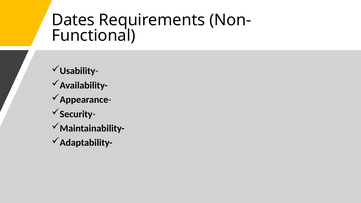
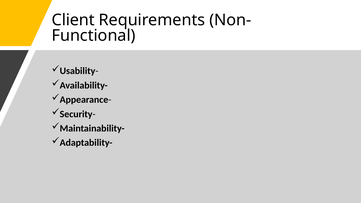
Dates: Dates -> Client (73, 20)
